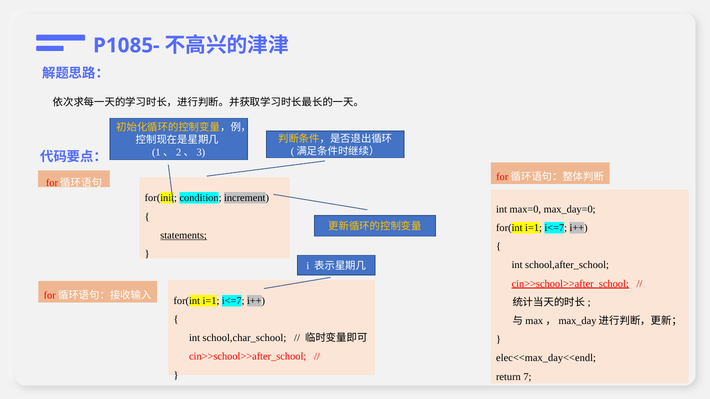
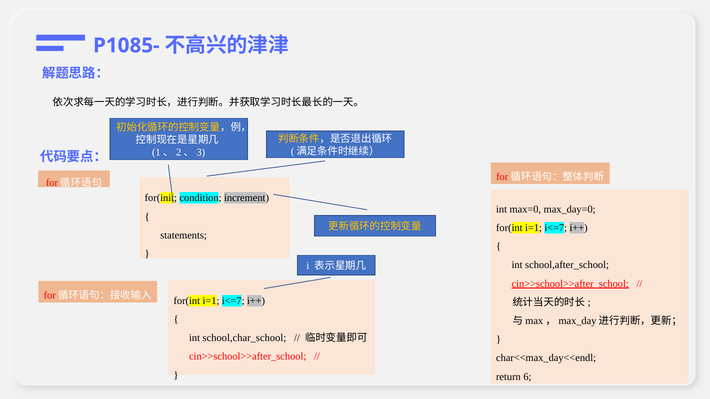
statements underline: present -> none (184, 236)
elec<<max_day<<endl: elec<<max_day<<endl -> char<<max_day<<endl (546, 358)
7: 7 -> 6 (527, 377)
